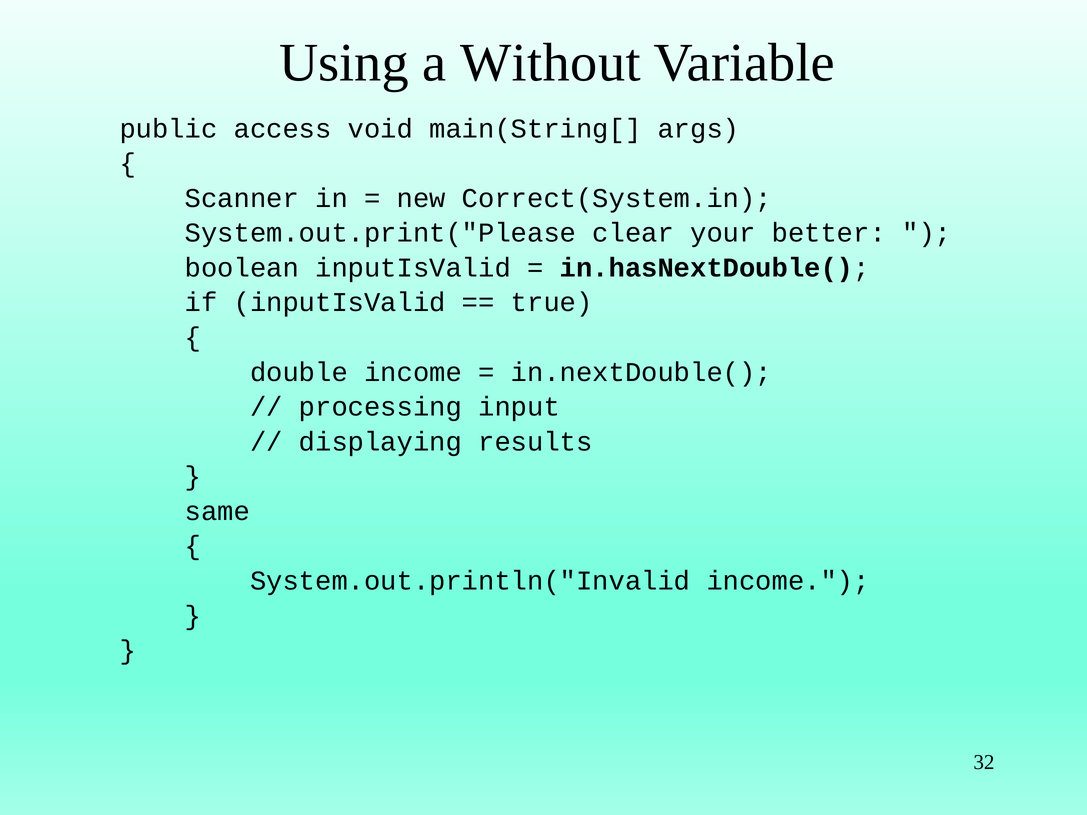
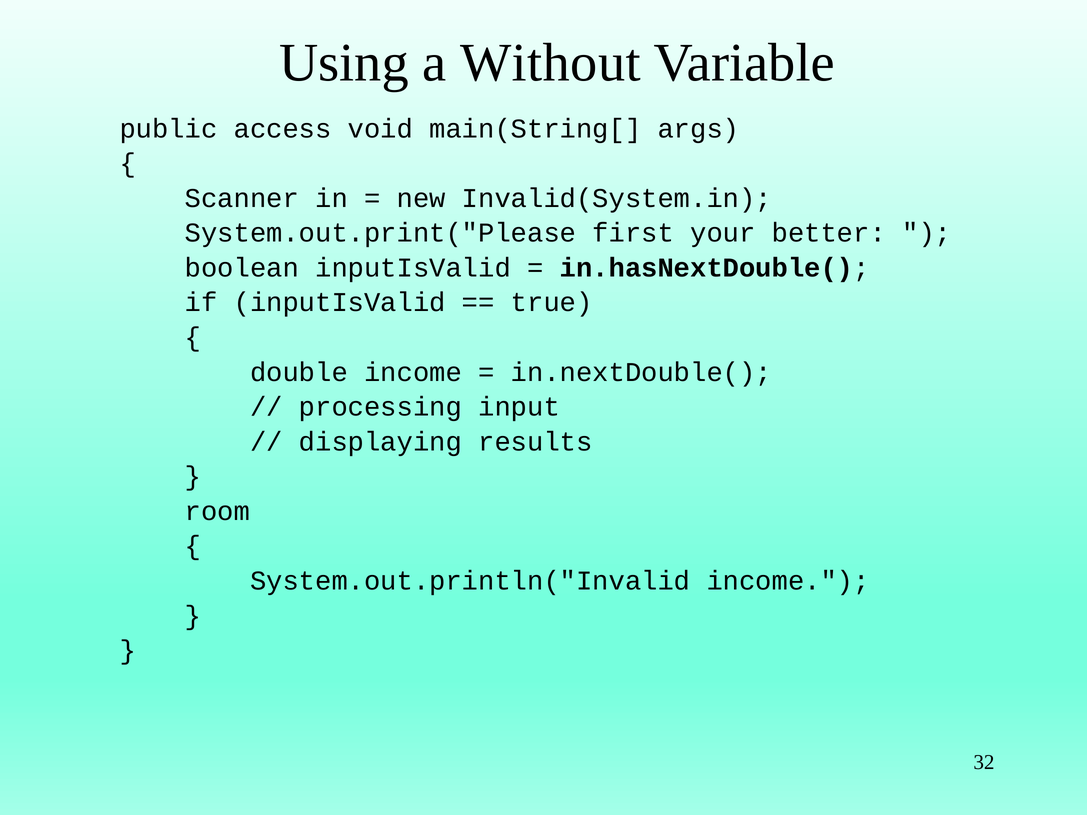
Correct(System.in: Correct(System.in -> Invalid(System.in (617, 198)
clear: clear -> first (633, 233)
same: same -> room (217, 511)
